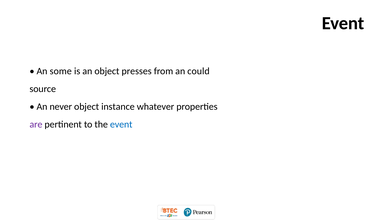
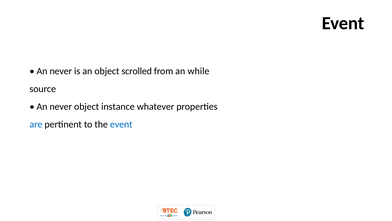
some: some -> never (61, 71)
presses: presses -> scrolled (137, 71)
could: could -> while (198, 71)
are colour: purple -> blue (36, 124)
